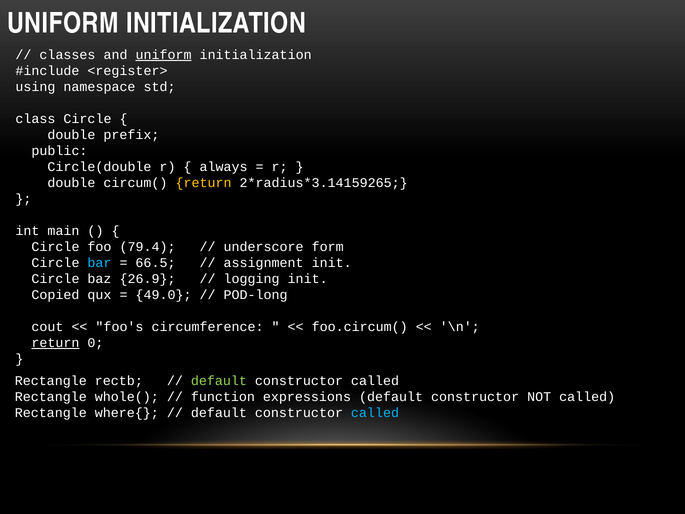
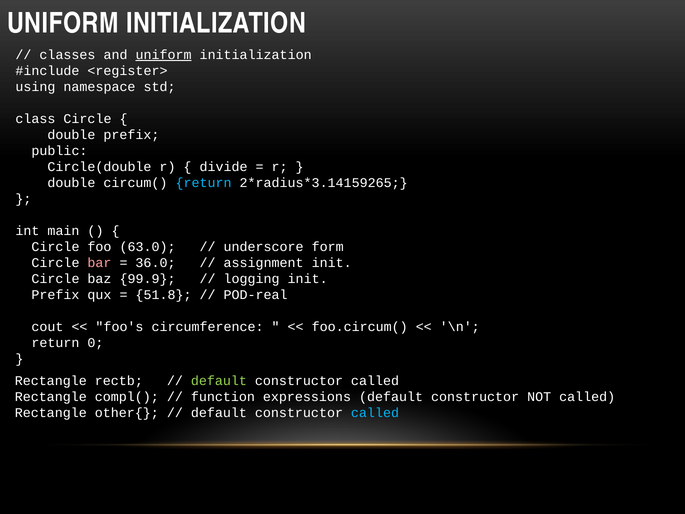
always: always -> divide (224, 167)
return colour: yellow -> light blue (204, 183)
79.4: 79.4 -> 63.0 (148, 247)
bar colour: light blue -> pink (99, 263)
66.5: 66.5 -> 36.0 (156, 263)
26.9: 26.9 -> 99.9 (148, 279)
Copied: Copied -> Prefix (55, 295)
49.0: 49.0 -> 51.8 (164, 295)
POD-long: POD-long -> POD-real (256, 295)
return underline: present -> none (55, 343)
whole(: whole( -> compl( (127, 397)
where{: where{ -> other{ (127, 413)
